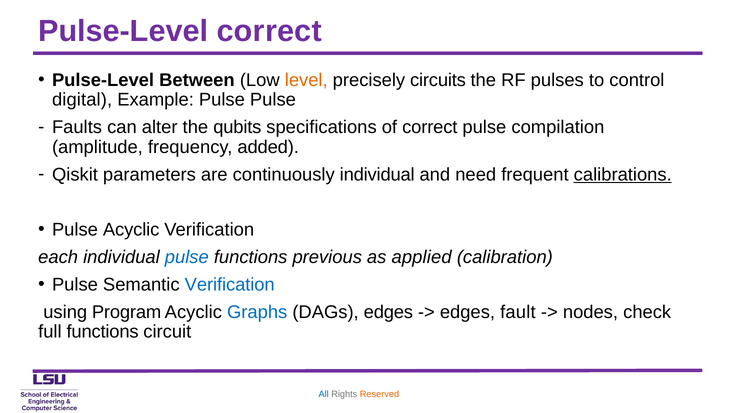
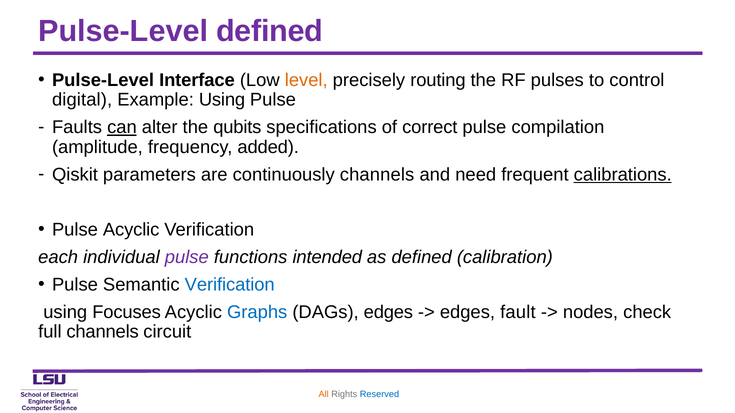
Pulse-Level correct: correct -> defined (270, 31)
Between: Between -> Interface (197, 80)
circuits: circuits -> routing (438, 80)
Example Pulse: Pulse -> Using (222, 100)
can underline: none -> present (122, 127)
continuously individual: individual -> channels (377, 175)
pulse colour: blue -> purple (187, 257)
previous: previous -> intended (327, 257)
as applied: applied -> defined (422, 257)
Program: Program -> Focuses (127, 312)
full functions: functions -> channels (103, 332)
All colour: blue -> orange (324, 395)
Reserved colour: orange -> blue (379, 395)
